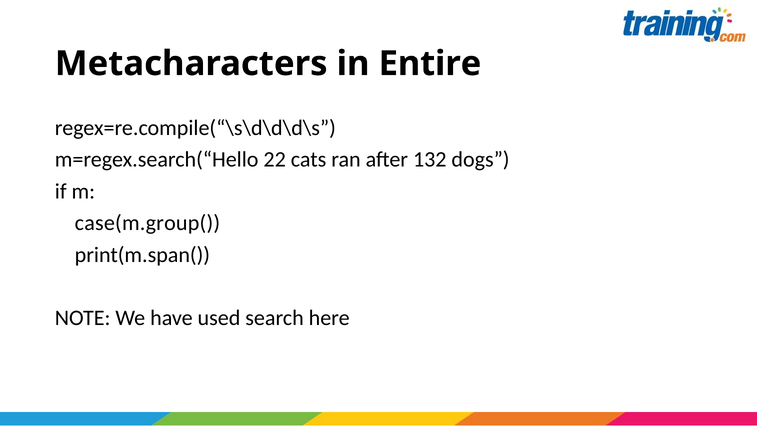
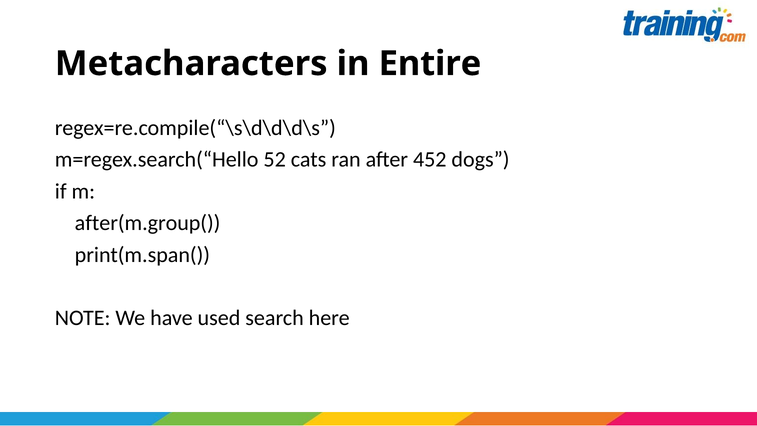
22: 22 -> 52 (275, 160)
132: 132 -> 452 (430, 160)
case(m.group(: case(m.group( -> after(m.group( (148, 223)
